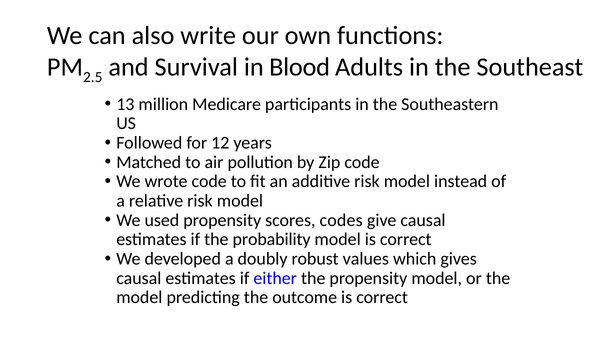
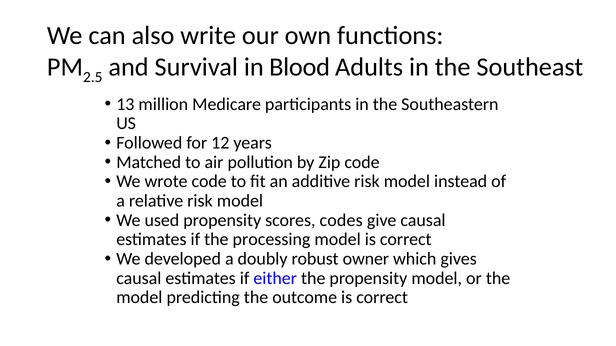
probability: probability -> processing (272, 240)
values: values -> owner (366, 259)
